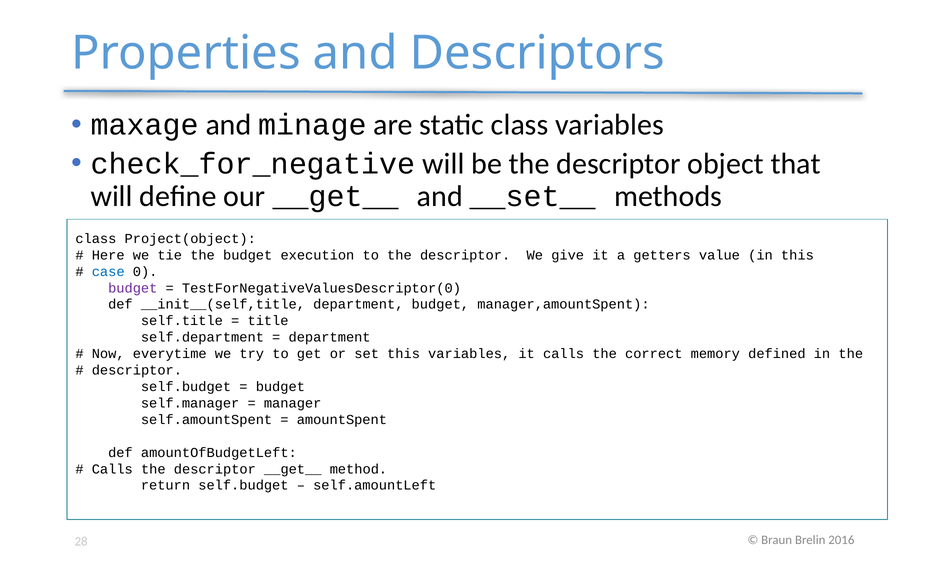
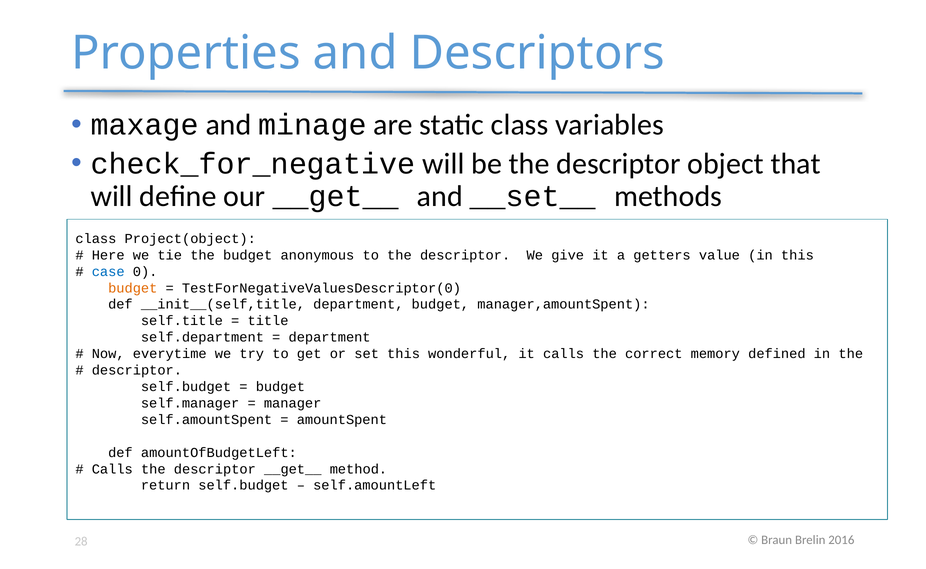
execution: execution -> anonymous (317, 255)
budget colour: purple -> orange (133, 288)
this variables: variables -> wonderful (469, 354)
